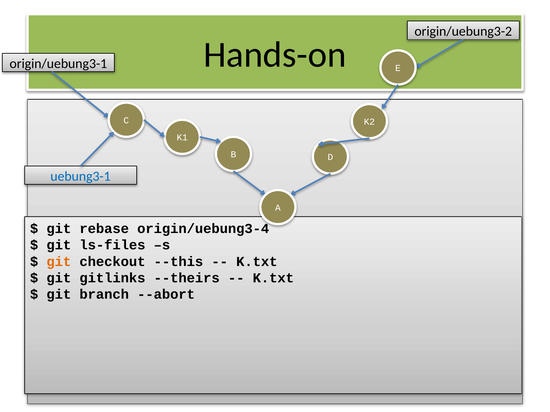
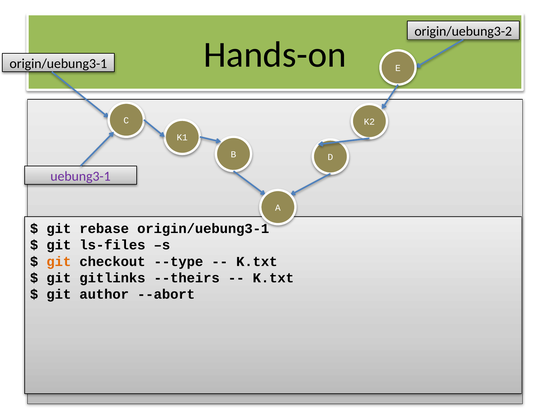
uebung3-1 colour: blue -> purple (81, 176)
rebase origin/uebung3-4: origin/uebung3-4 -> origin/uebung3-1 (203, 229)
--this: --this -> --type (178, 262)
branch: branch -> author (104, 295)
